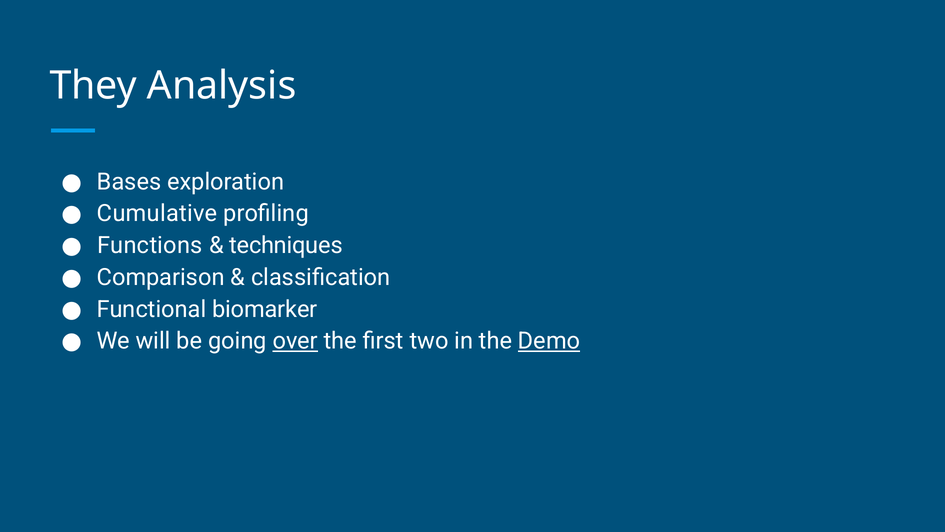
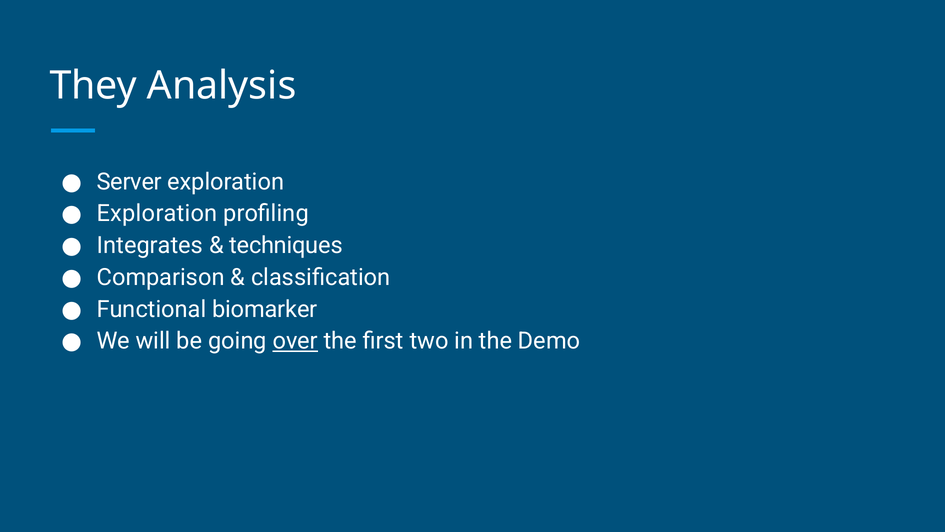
Bases: Bases -> Server (129, 182)
Cumulative: Cumulative -> Exploration (157, 213)
Functions: Functions -> Integrates (150, 245)
Demo underline: present -> none (549, 341)
